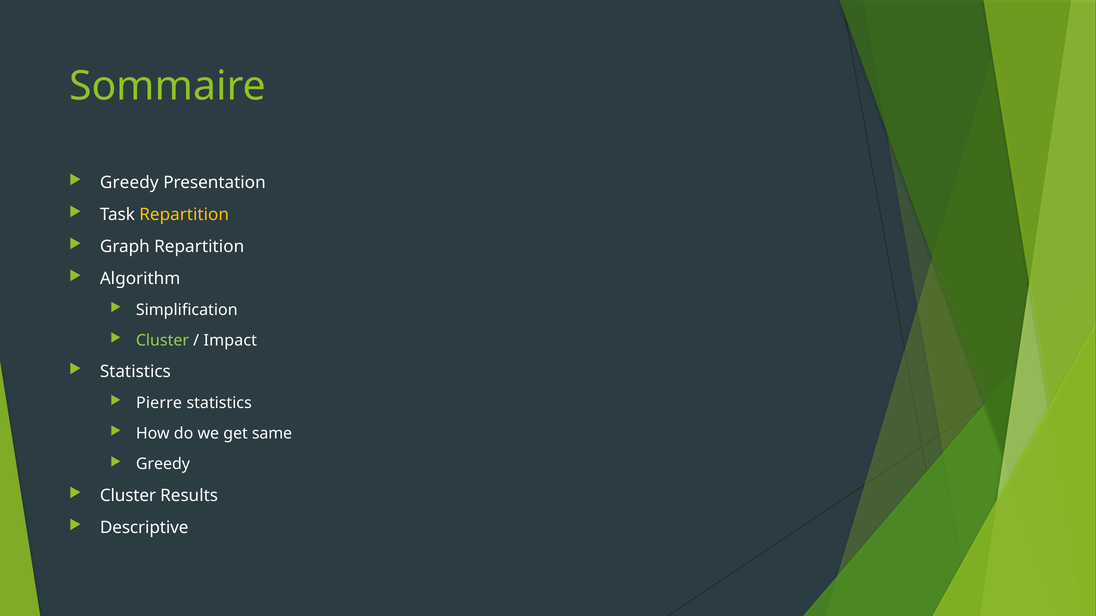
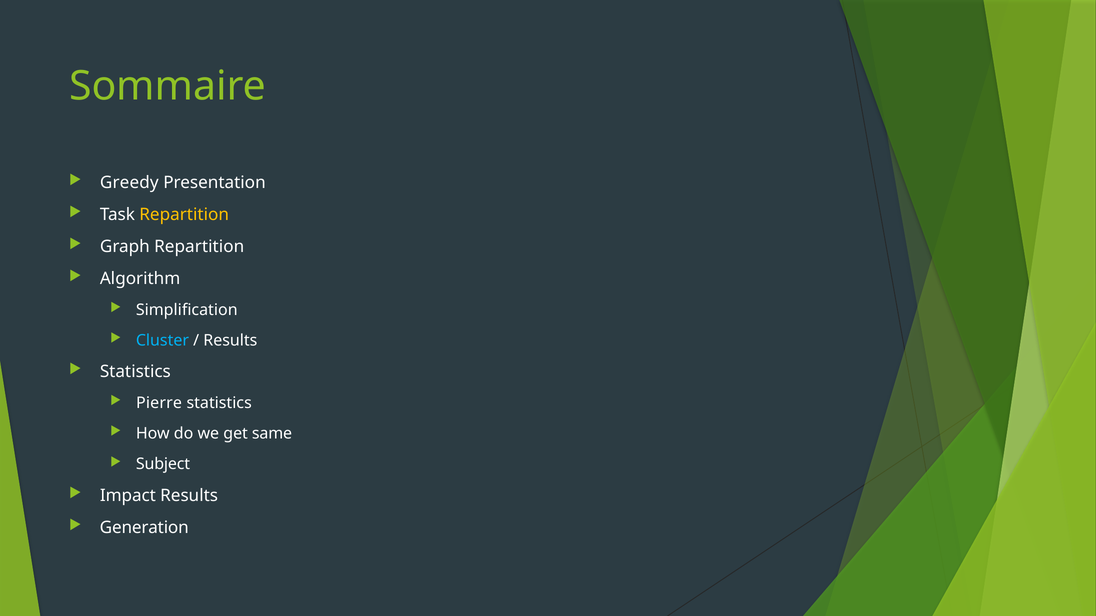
Cluster colour: light green -> light blue (162, 341)
Impact: Impact -> Results (230, 341)
Greedy: Greedy -> Subject (163, 465)
Cluster: Cluster -> Impact (128, 496)
Descriptive: Descriptive -> Generation (144, 528)
